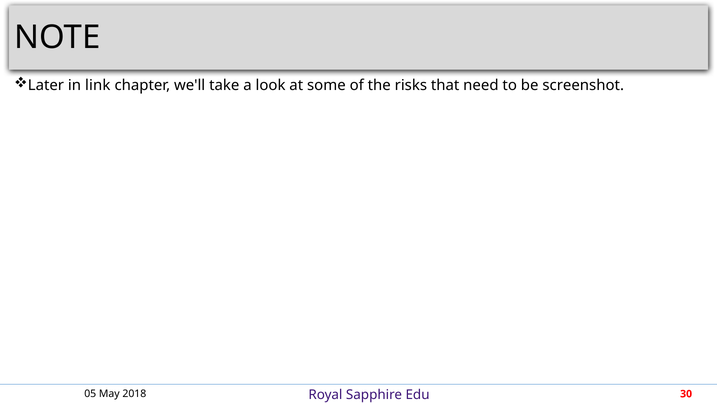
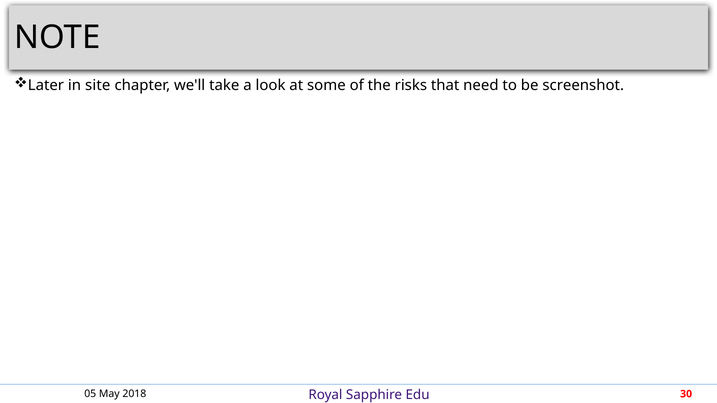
link: link -> site (98, 85)
